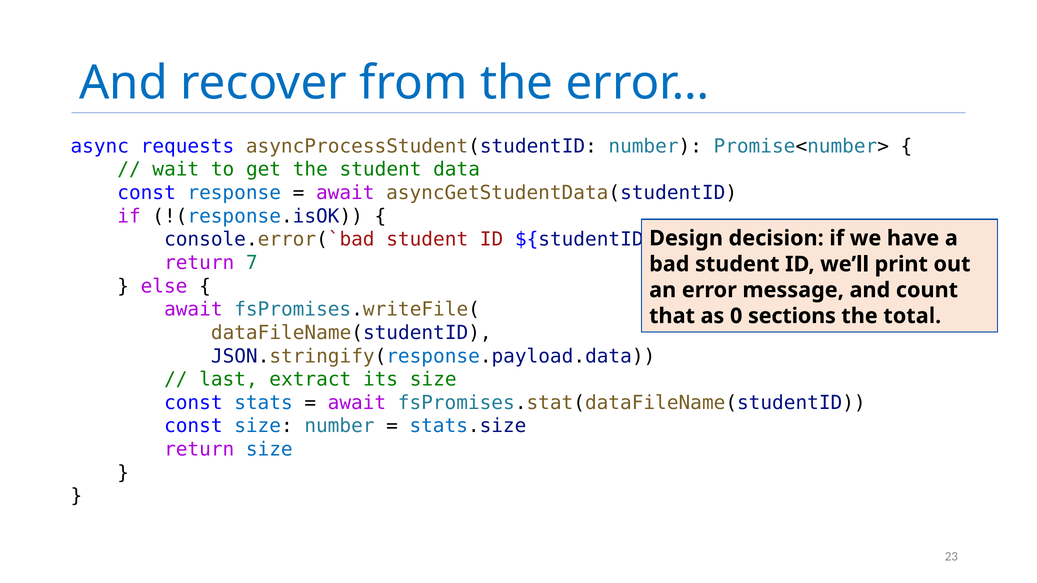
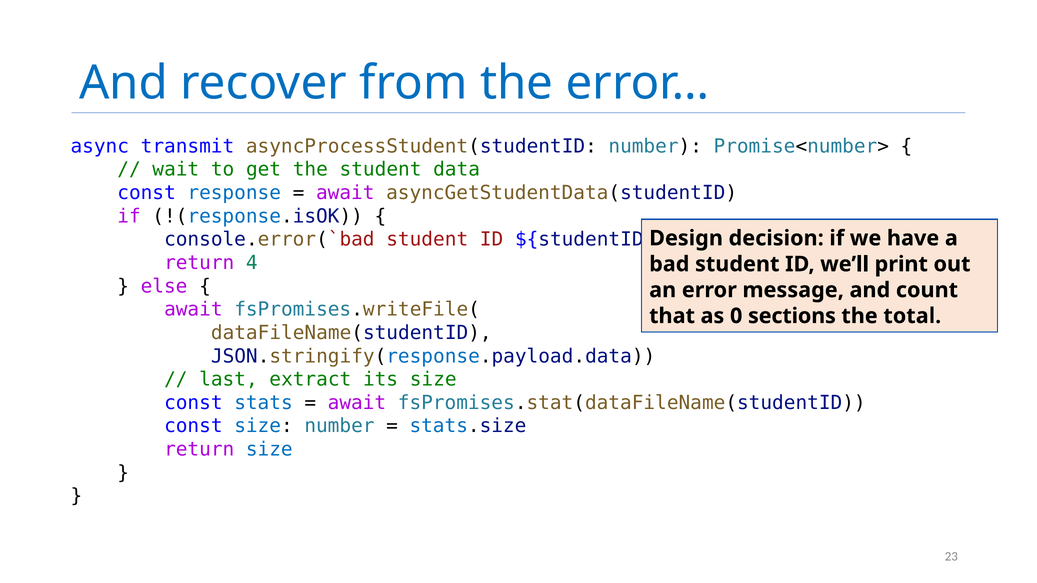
requests: requests -> transmit (187, 146)
7: 7 -> 4 (252, 263)
